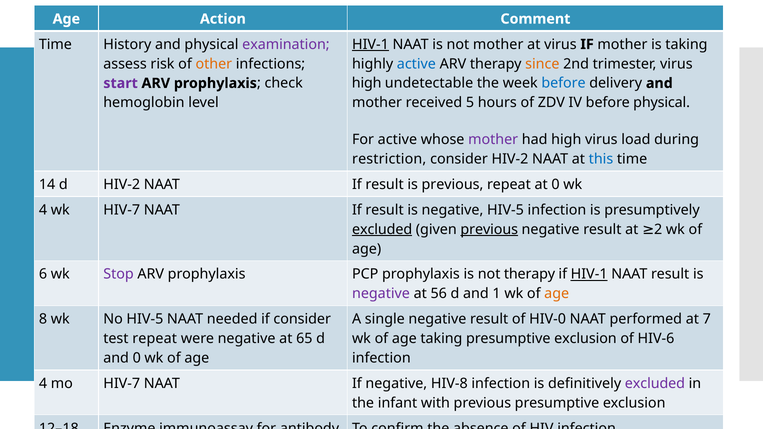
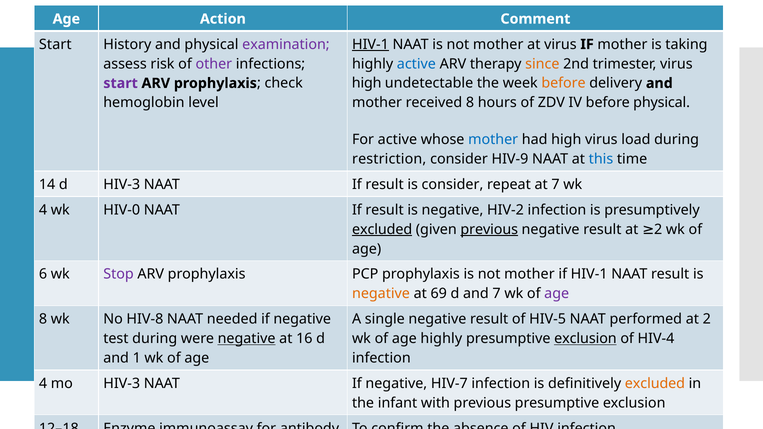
Time: Time -> Start (55, 44)
other colour: orange -> purple (214, 64)
before colour: blue -> orange (564, 83)
received 5: 5 -> 8 (470, 103)
mother colour: purple -> blue (493, 140)
consider HIV-2: HIV-2 -> HIV-9 (510, 159)
d HIV-2: HIV-2 -> HIV-3 (122, 185)
is previous: previous -> consider (452, 185)
at 0: 0 -> 7 (556, 185)
wk HIV-7: HIV-7 -> HIV-0 (122, 210)
negative HIV-5: HIV-5 -> HIV-2 (505, 210)
prophylaxis is not therapy: therapy -> mother (529, 274)
HIV-1 underline: present -> none (589, 274)
negative colour: purple -> orange (381, 294)
56: 56 -> 69 (439, 294)
and 1: 1 -> 7 (497, 294)
age colour: orange -> purple (557, 294)
No HIV-5: HIV-5 -> HIV-8 (145, 319)
needed if consider: consider -> negative (302, 319)
HIV-0: HIV-0 -> HIV-5 (548, 319)
performed at 7: 7 -> 2 (707, 319)
test repeat: repeat -> during (155, 339)
negative underline: none -> present (247, 339)
65: 65 -> 16 (304, 339)
age taking: taking -> highly (441, 339)
exclusion underline: none -> present (585, 339)
HIV-6: HIV-6 -> HIV-4 (656, 339)
and 0: 0 -> 1 (137, 358)
mo HIV-7: HIV-7 -> HIV-3 (122, 384)
HIV-8: HIV-8 -> HIV-7 (449, 384)
excluded colour: purple -> orange (655, 384)
